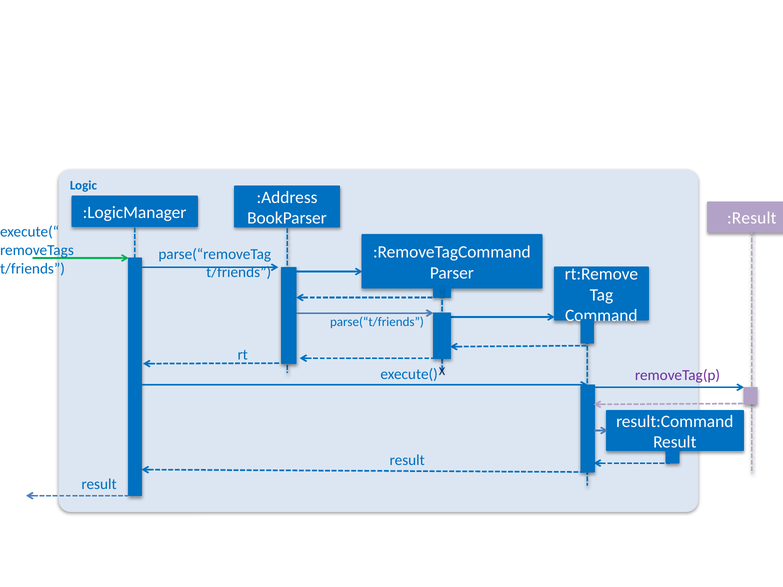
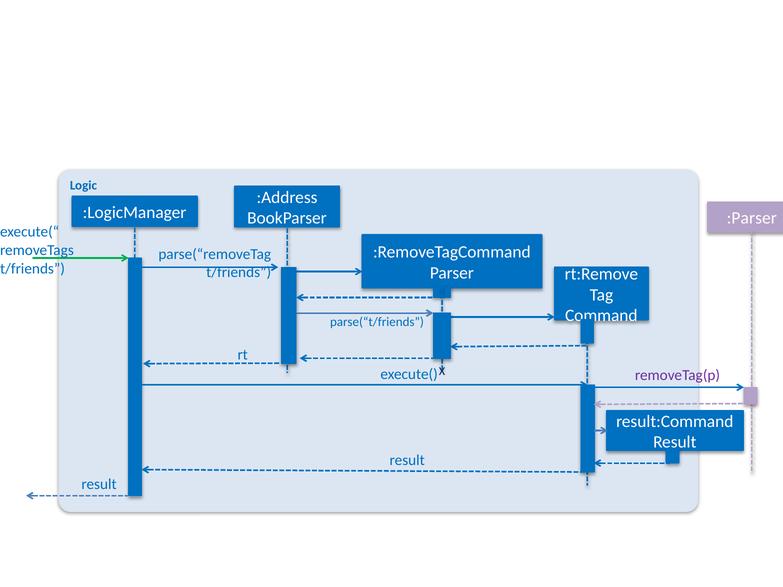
:Result: :Result -> :Parser (752, 218)
